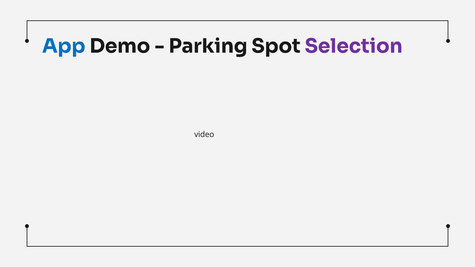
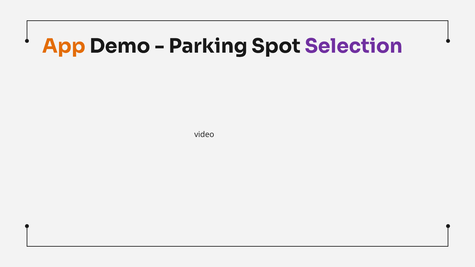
App colour: blue -> orange (64, 46)
